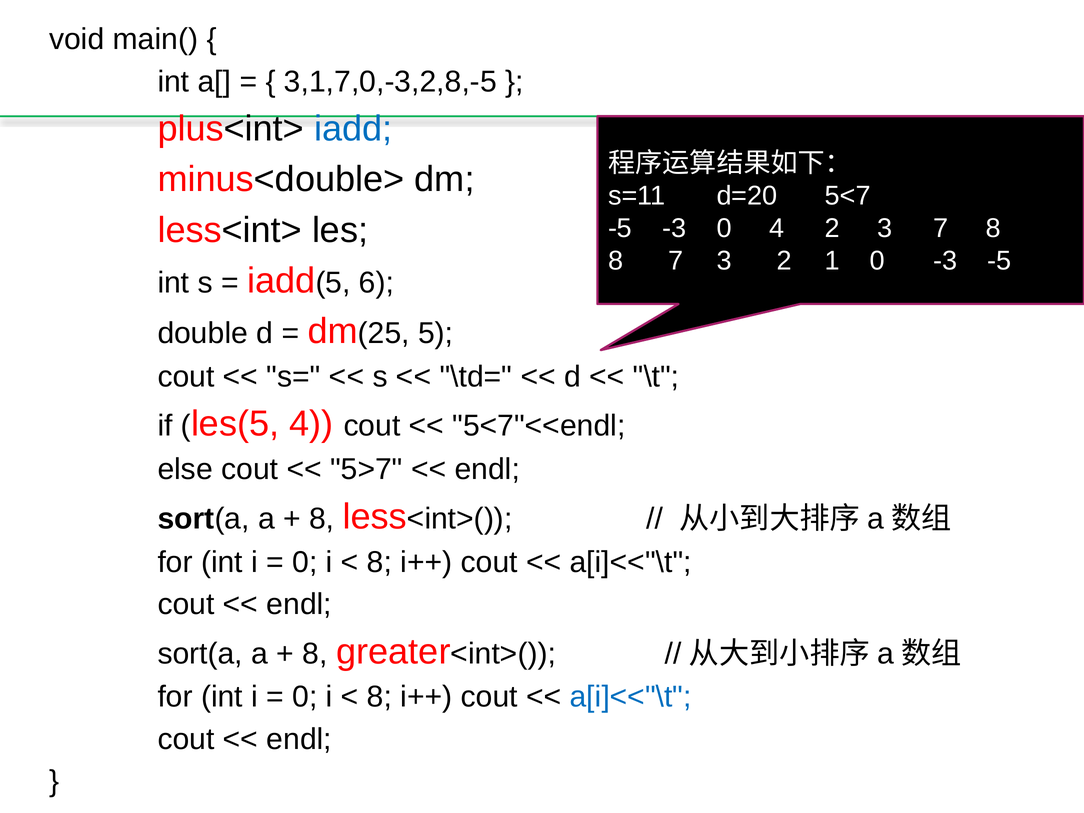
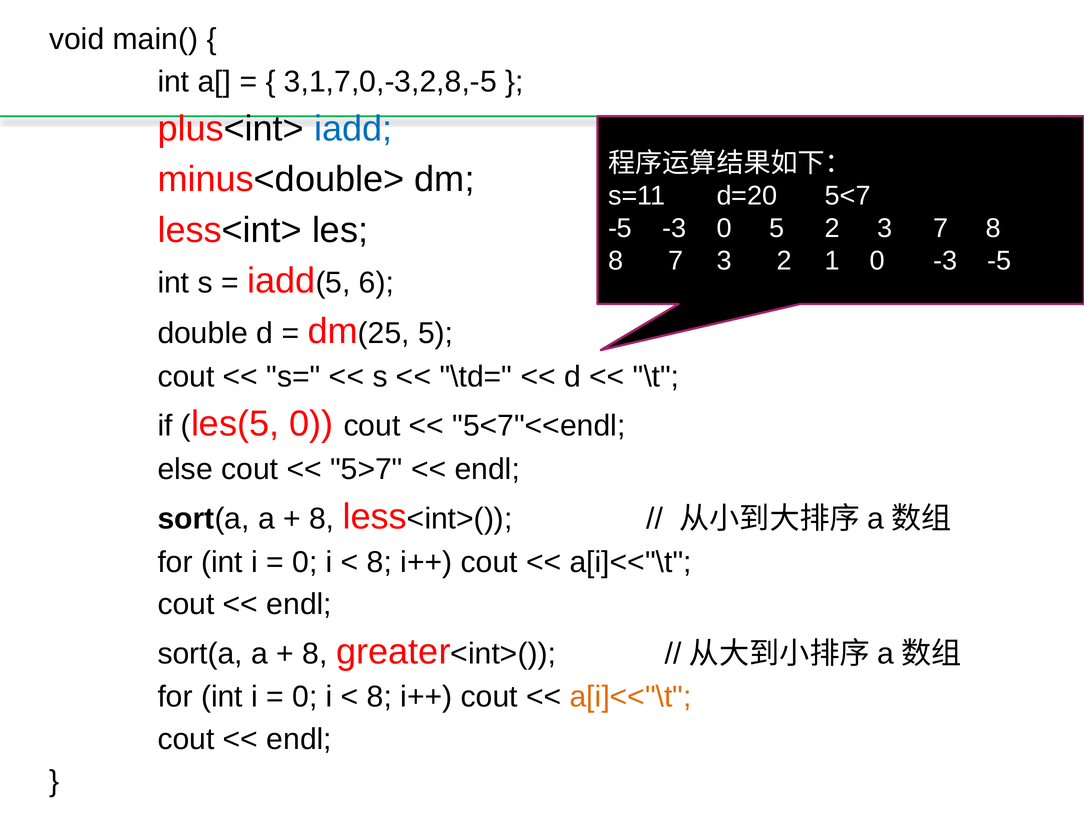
0 4: 4 -> 5 (777, 228)
les(5 4: 4 -> 0 (311, 424)
a[i]<<"\t colour: blue -> orange (631, 697)
